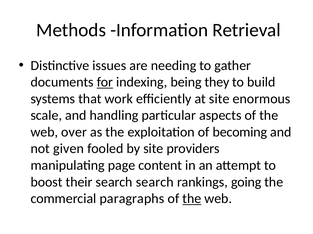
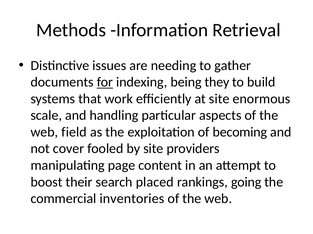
over: over -> field (74, 132)
given: given -> cover (69, 149)
search search: search -> placed (155, 183)
paragraphs: paragraphs -> inventories (132, 199)
the underline: present -> none (192, 199)
